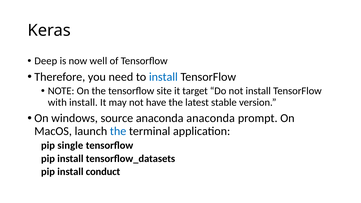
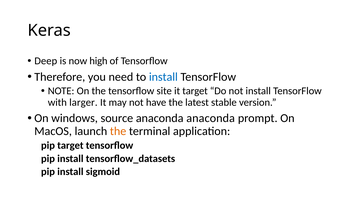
well: well -> high (98, 61)
with install: install -> larger (83, 102)
the colour: blue -> orange (118, 131)
pip single: single -> target (70, 145)
conduct: conduct -> sigmoid (103, 172)
